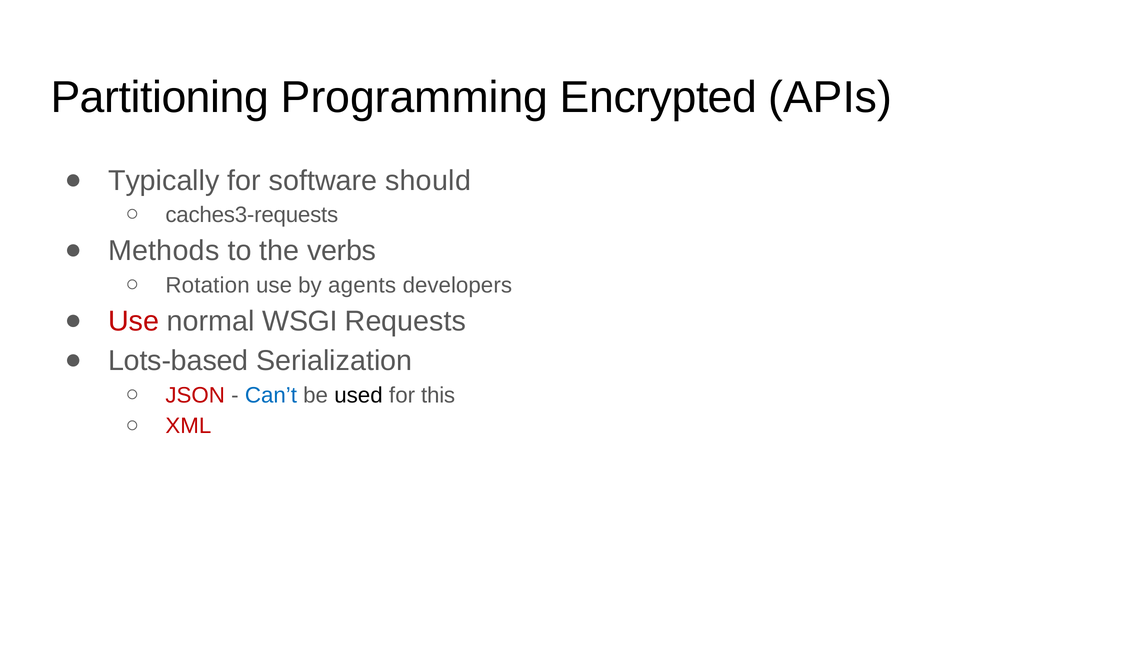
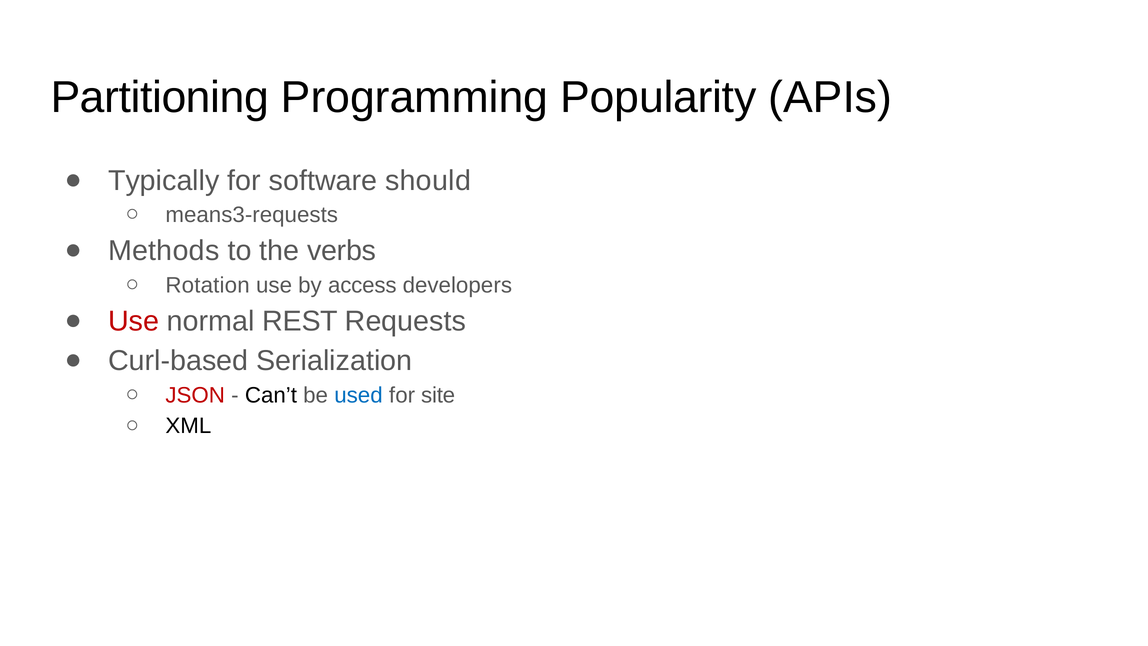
Encrypted: Encrypted -> Popularity (658, 97)
caches3-requests: caches3-requests -> means3-requests (252, 215)
agents: agents -> access (362, 285)
WSGI: WSGI -> REST (300, 321)
Lots-based: Lots-based -> Curl-based (178, 361)
Can’t colour: blue -> black (271, 395)
used colour: black -> blue (358, 395)
this: this -> site (438, 395)
XML colour: red -> black (188, 426)
